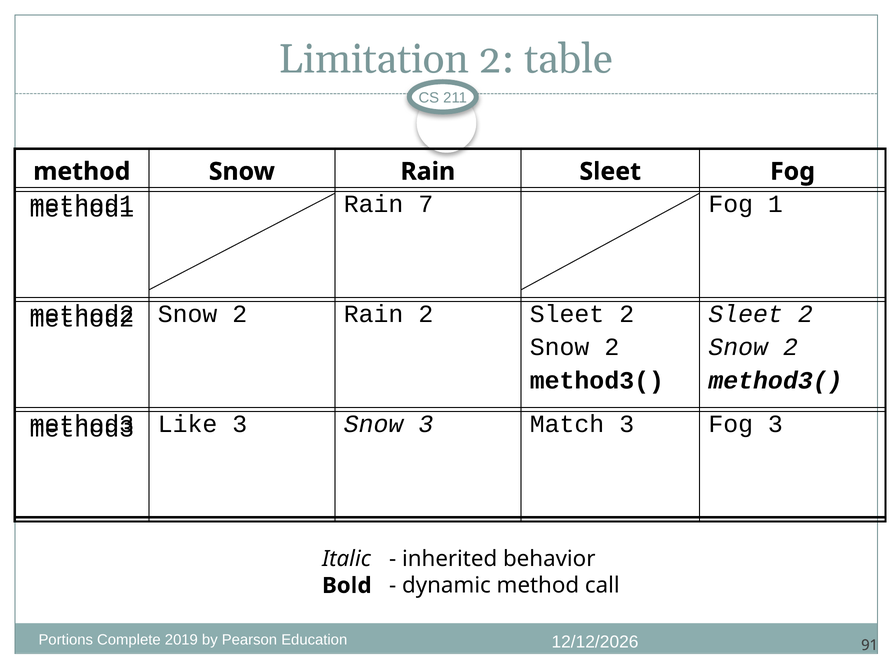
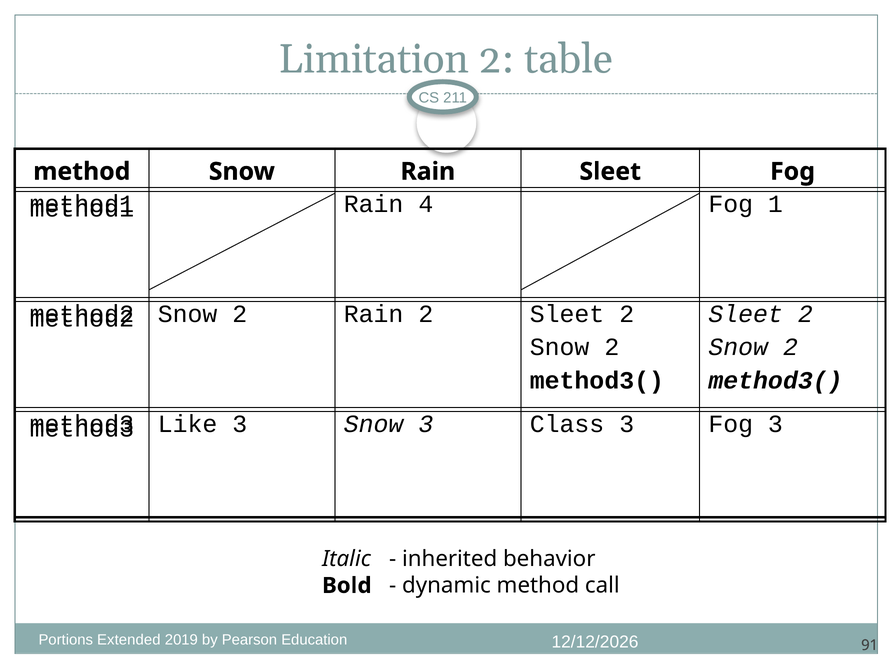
7: 7 -> 4 (426, 204)
Match: Match -> Class (567, 425)
Complete: Complete -> Extended (129, 640)
